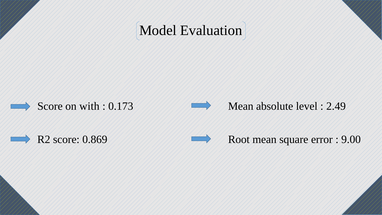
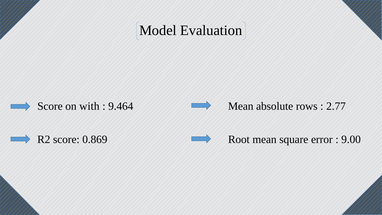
0.173: 0.173 -> 9.464 (121, 106)
level: level -> rows (307, 106)
2.49: 2.49 -> 2.77 (336, 106)
